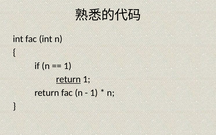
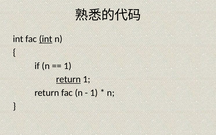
int underline: none -> present (46, 39)
